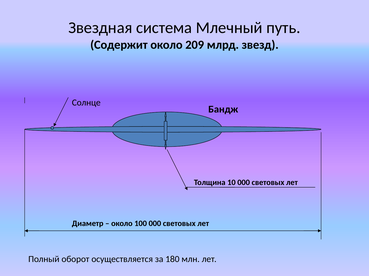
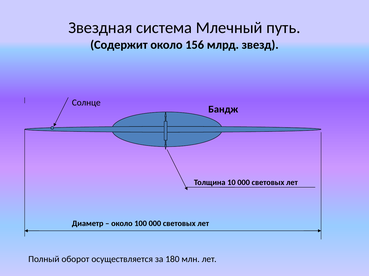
209: 209 -> 156 (195, 45)
